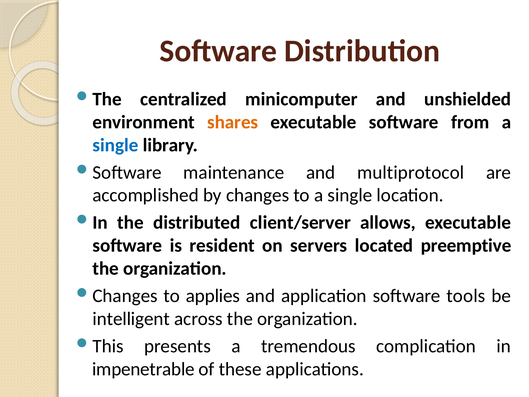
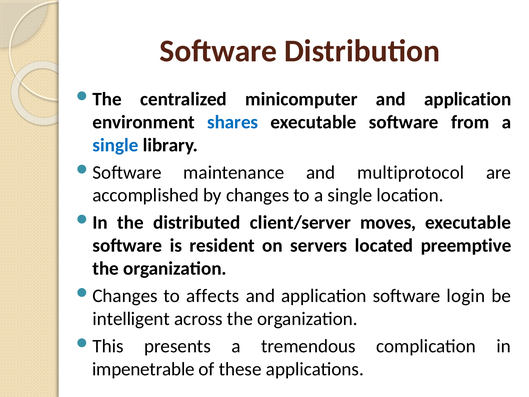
minicomputer and unshielded: unshielded -> application (468, 99)
shares colour: orange -> blue (233, 122)
allows: allows -> moves (388, 223)
applies: applies -> affects (213, 296)
tools: tools -> login (466, 296)
